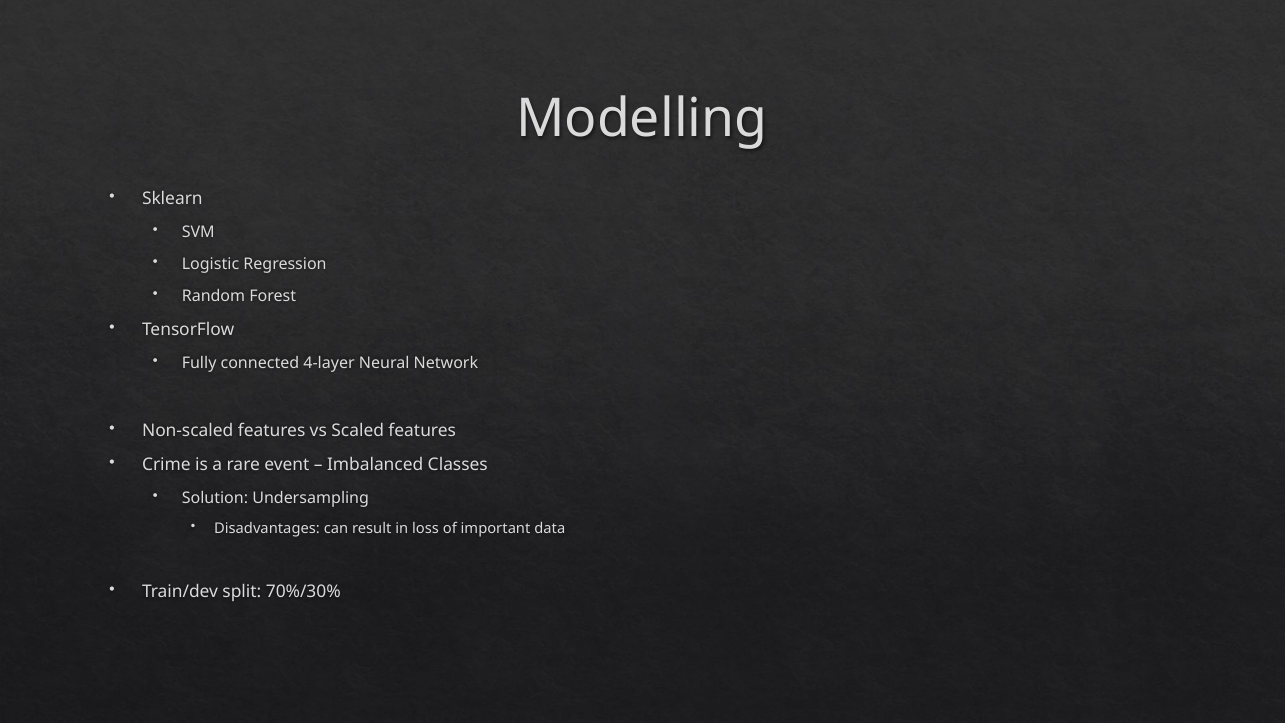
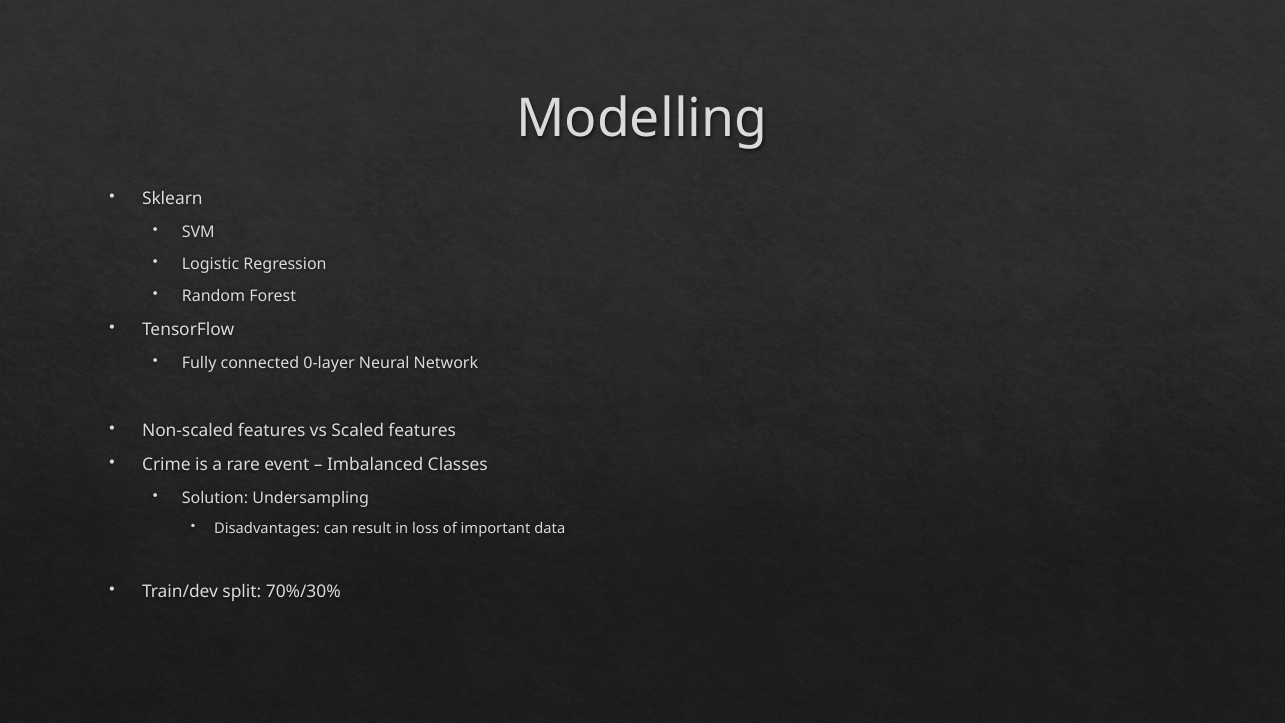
4-layer: 4-layer -> 0-layer (329, 363)
